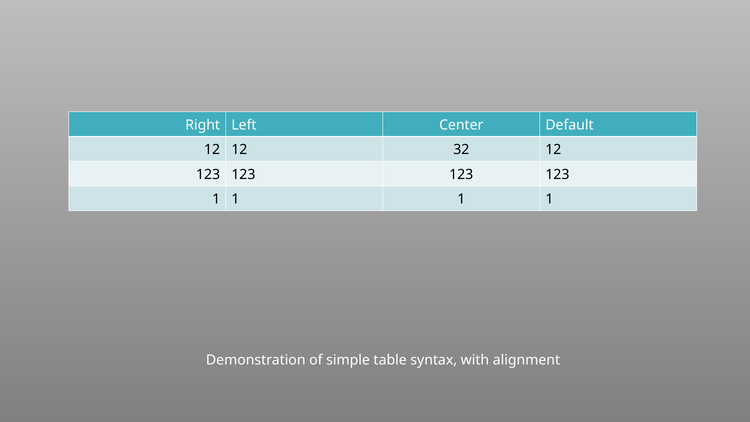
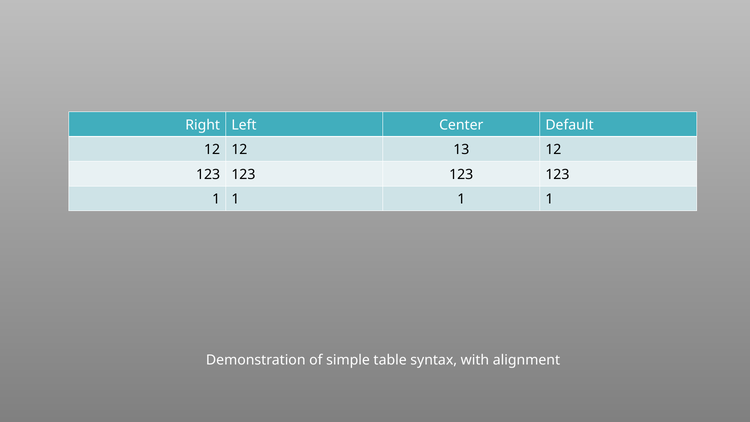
32: 32 -> 13 (461, 150)
